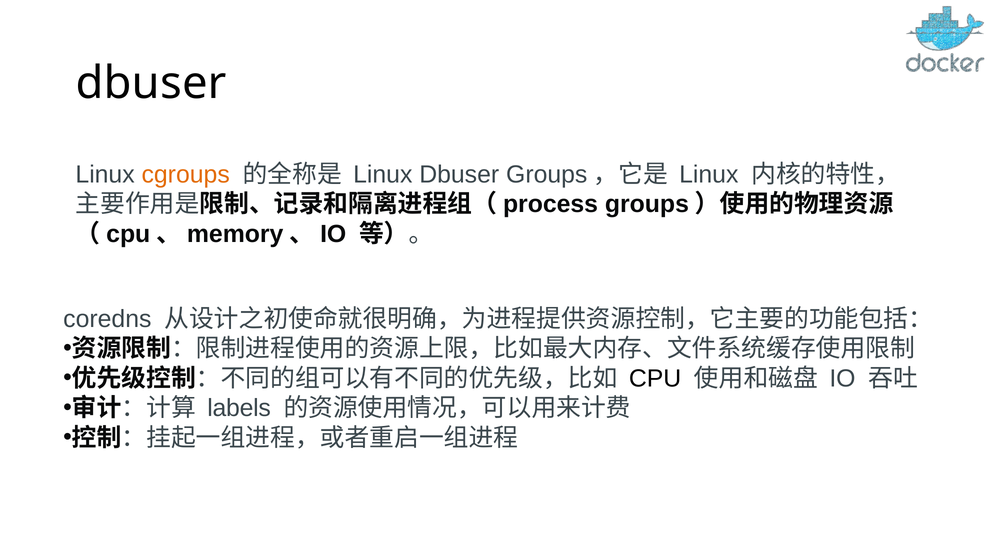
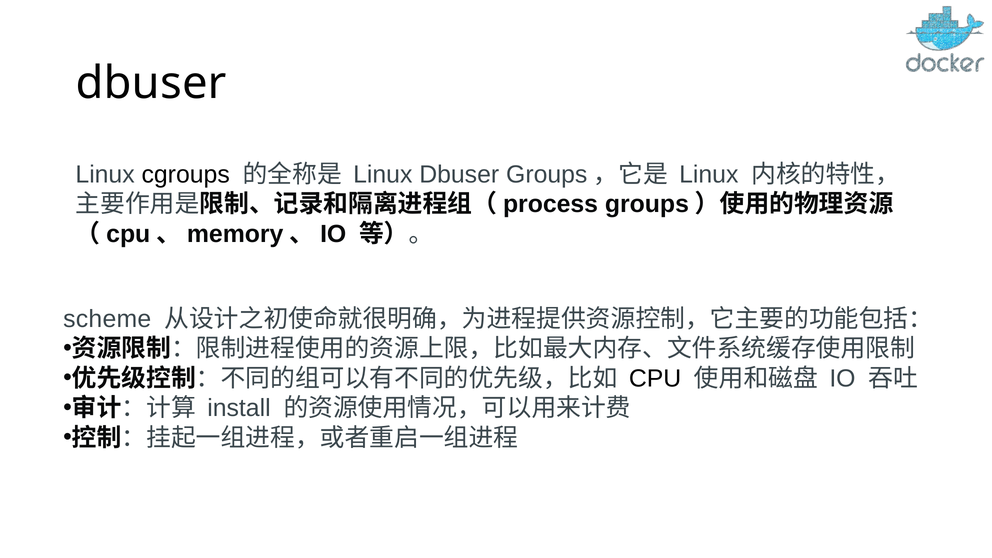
cgroups colour: orange -> black (186, 174)
coredns: coredns -> scheme (107, 319)
labels: labels -> install (239, 408)
